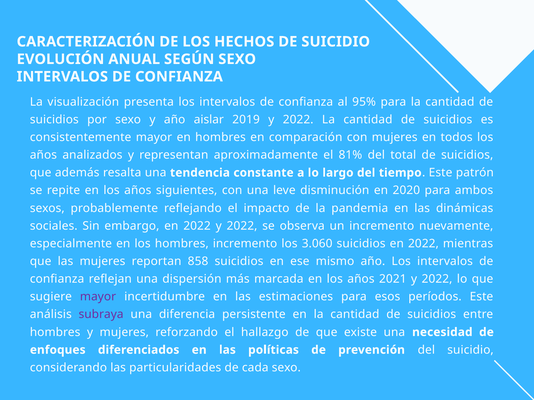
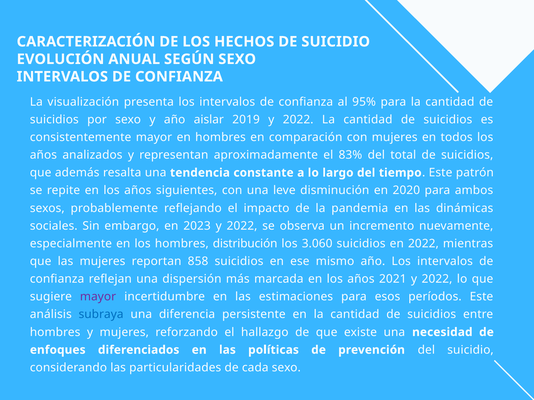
81%: 81% -> 83% (350, 155)
embargo en 2022: 2022 -> 2023 (197, 226)
hombres incremento: incremento -> distribución (245, 244)
subraya colour: purple -> blue (101, 315)
